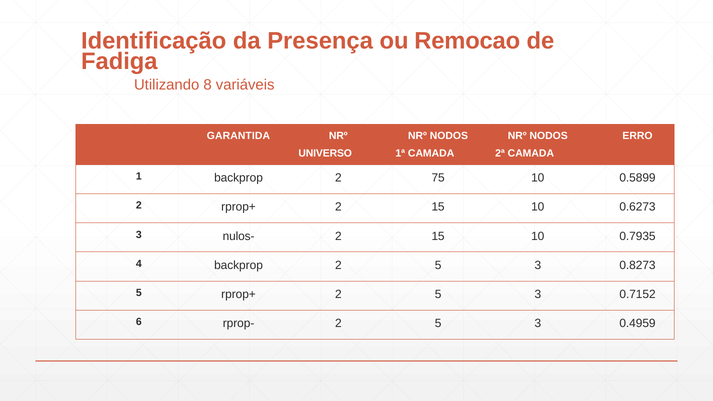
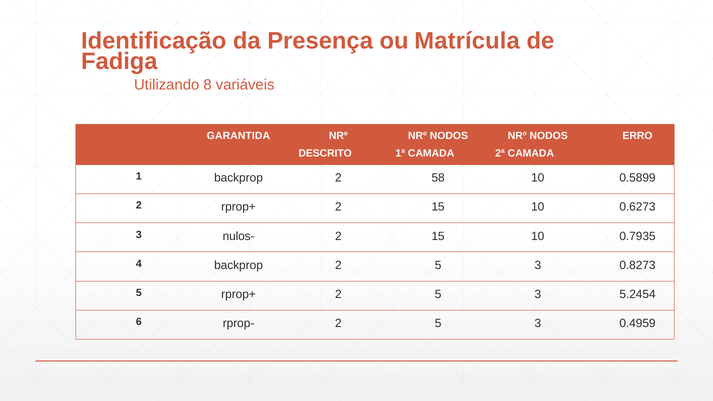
Remocao: Remocao -> Matrícula (467, 41)
UNIVERSO: UNIVERSO -> DESCRITO (325, 154)
75: 75 -> 58 (438, 178)
0.7152: 0.7152 -> 5.2454 (638, 294)
